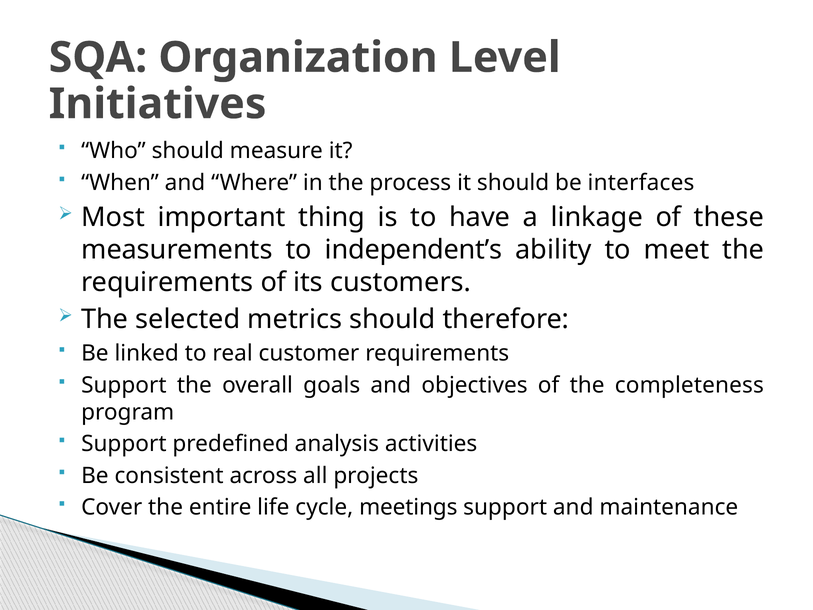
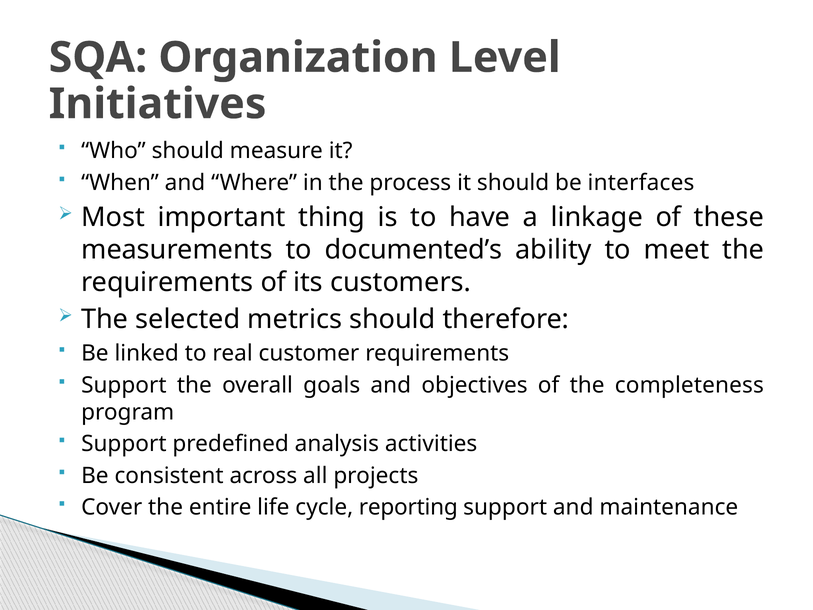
independent’s: independent’s -> documented’s (414, 250)
meetings: meetings -> reporting (408, 507)
